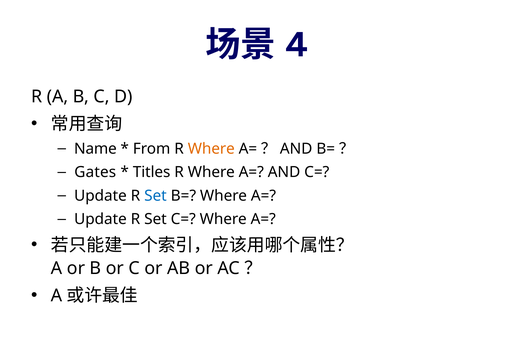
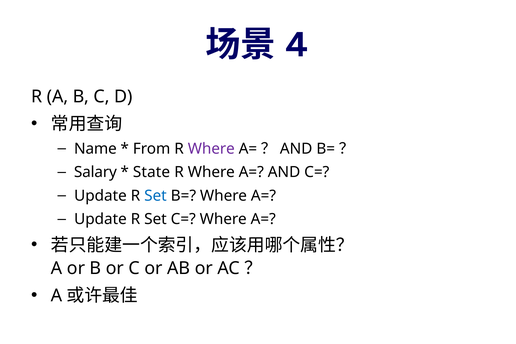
Where colour: orange -> purple (211, 149)
Gates: Gates -> Salary (95, 172)
Titles: Titles -> State (151, 172)
